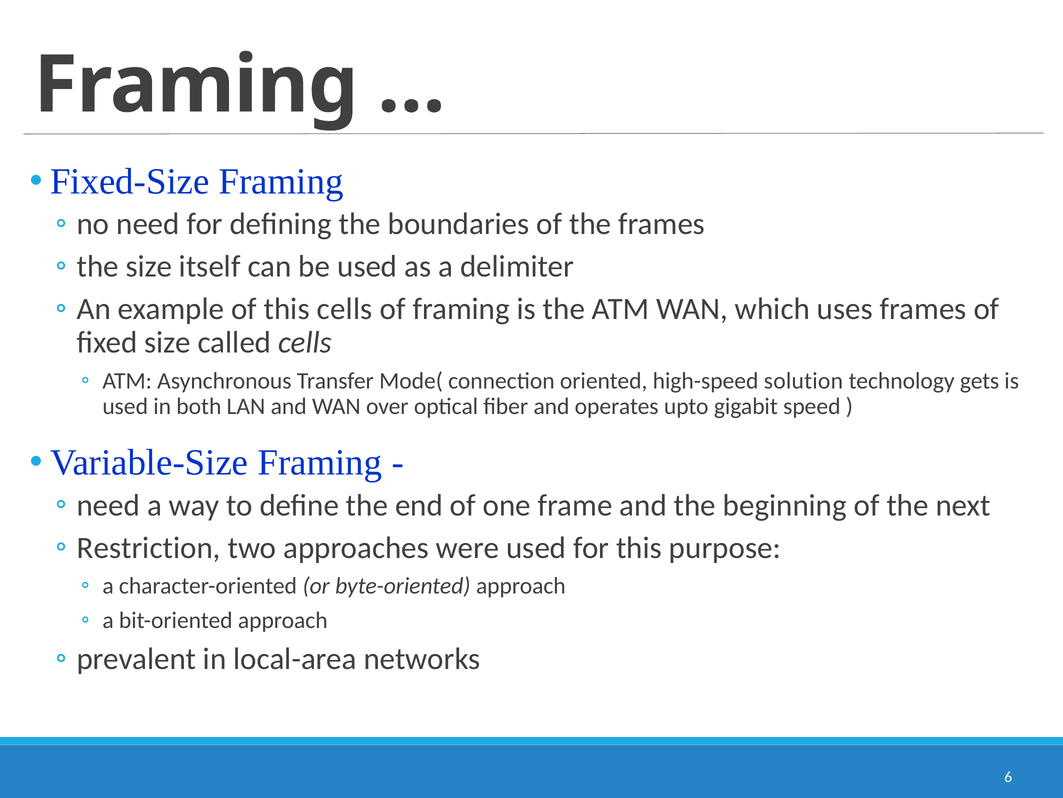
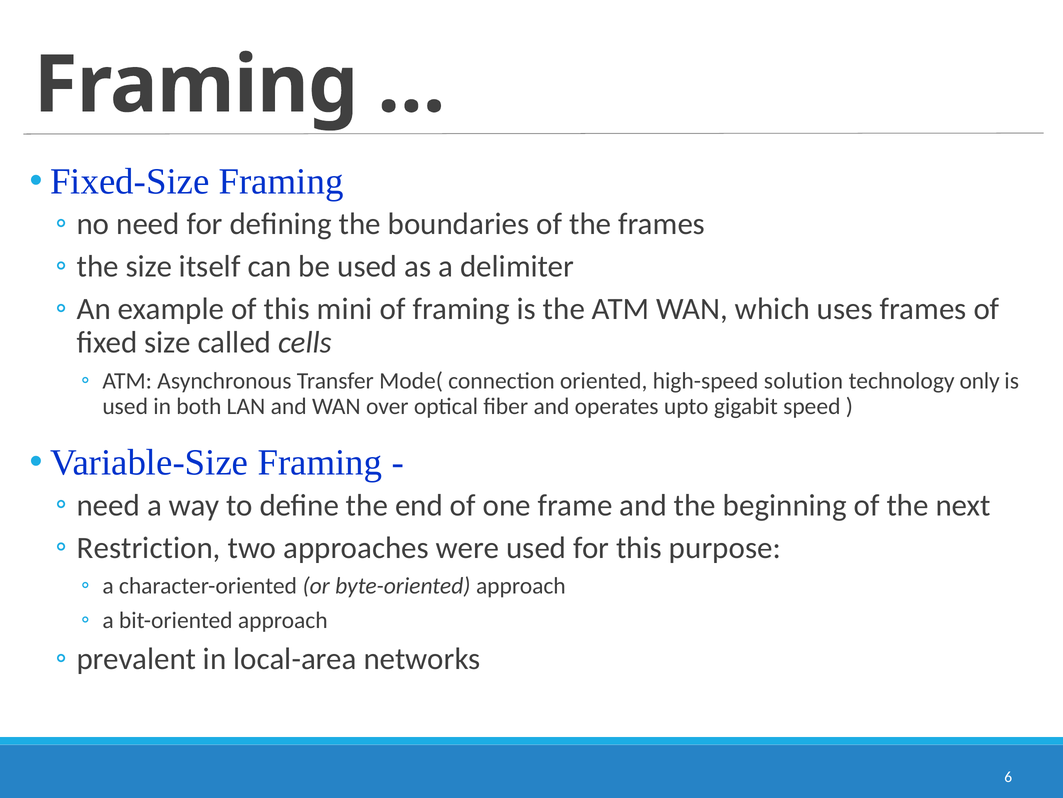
this cells: cells -> mini (345, 309)
gets: gets -> only (980, 381)
